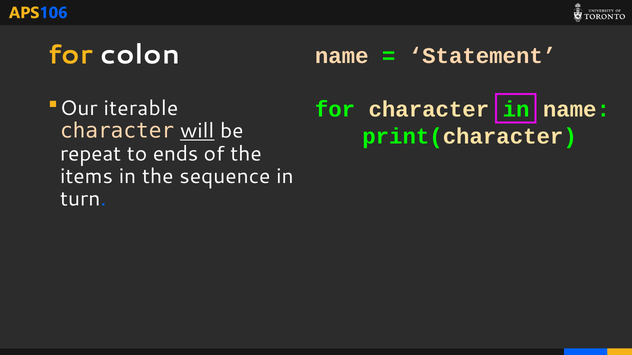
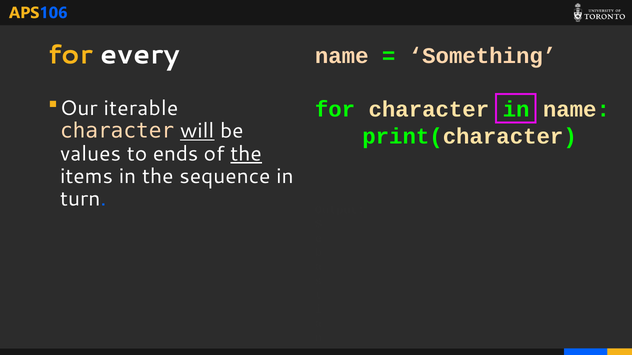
colon: colon -> every (140, 55)
Statement: Statement -> Something (483, 56)
repeat: repeat -> values (91, 154)
the underline: none -> present (246, 154)
